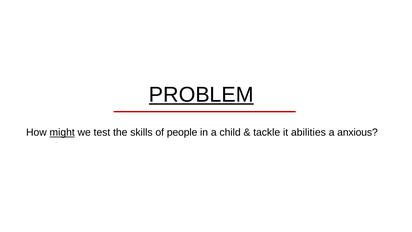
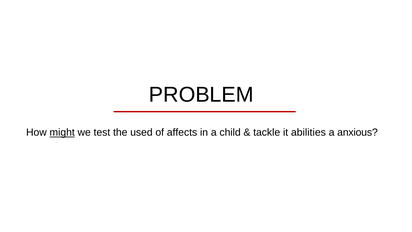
PROBLEM underline: present -> none (201, 95)
skills: skills -> used (141, 132)
people: people -> affects (182, 132)
